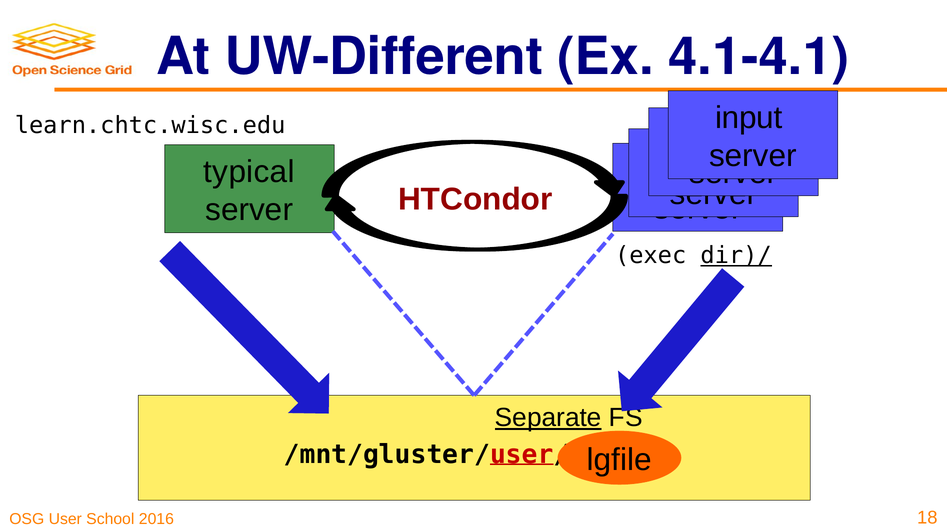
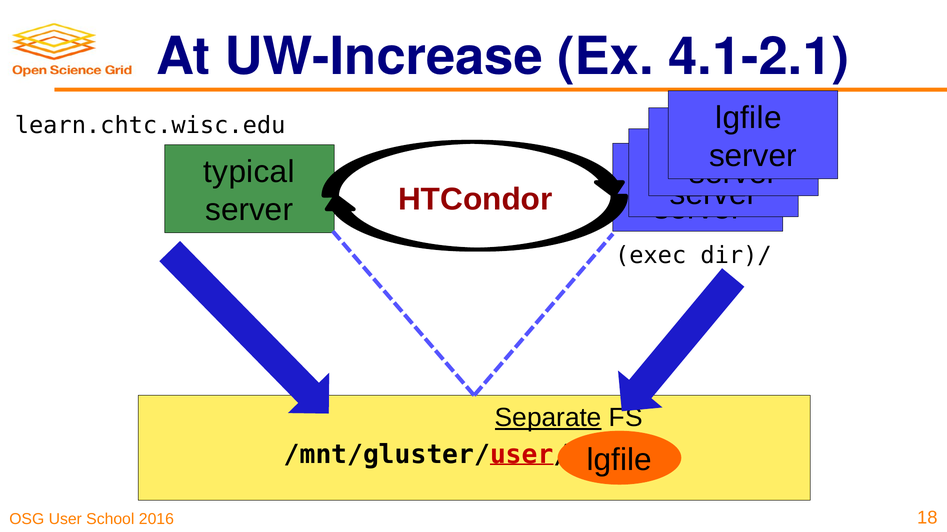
UW-Different: UW-Different -> UW-Increase (384, 57)
4.1-4.1: 4.1-4.1 -> 4.1-2.1 (759, 57)
input: input -> lgfile (748, 118)
dir)/ underline: present -> none (736, 256)
